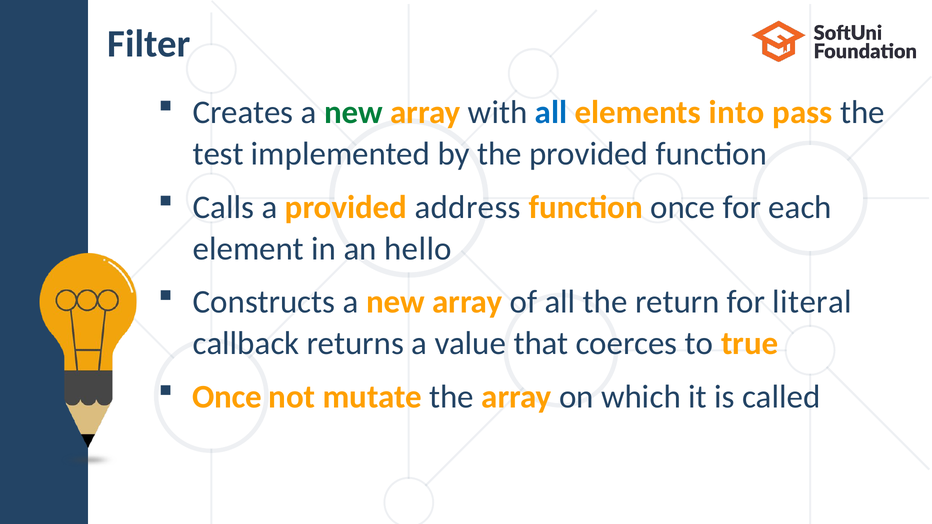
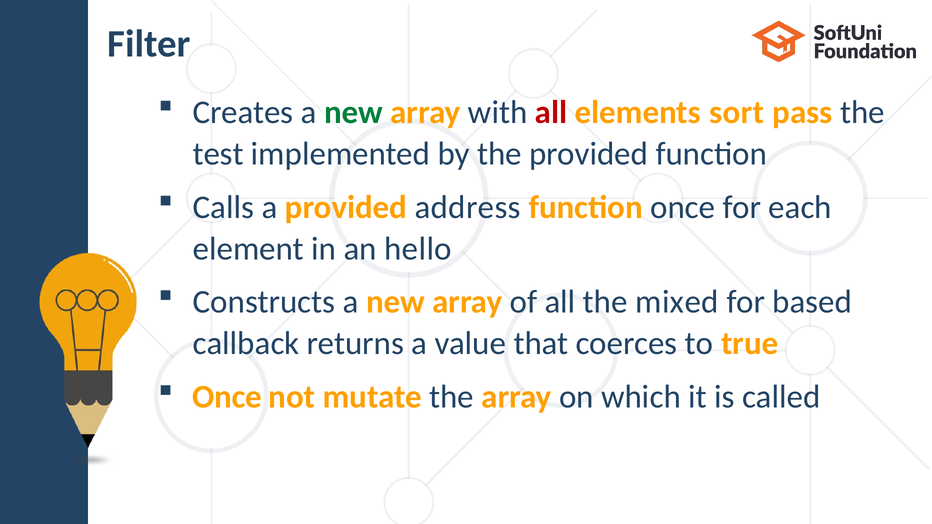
all colour: blue -> red (551, 113)
into: into -> sort (737, 113)
return: return -> mixed (677, 302)
literal: literal -> based (812, 302)
